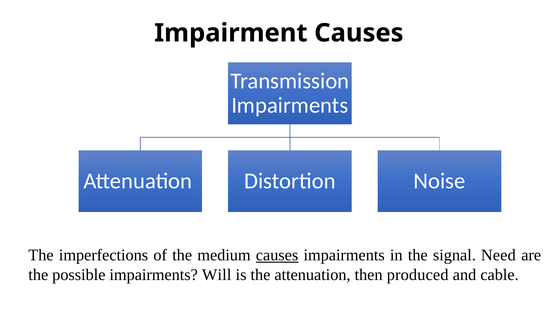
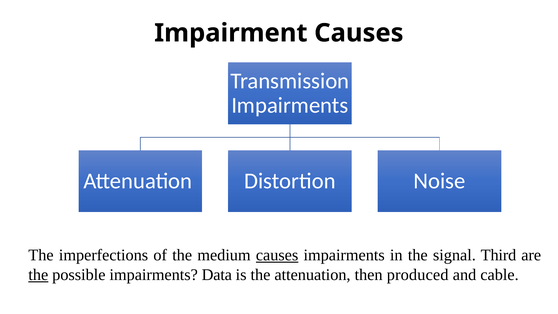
Need: Need -> Third (498, 255)
the underline: none -> present (38, 275)
Will: Will -> Data (217, 275)
